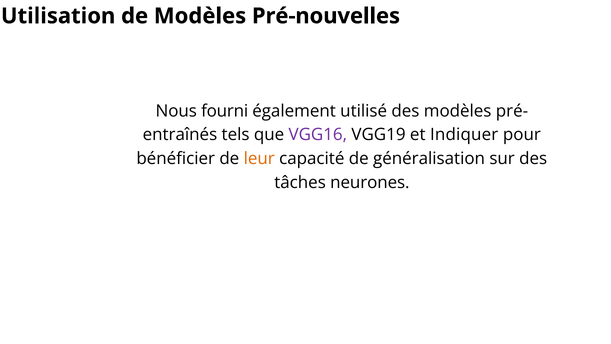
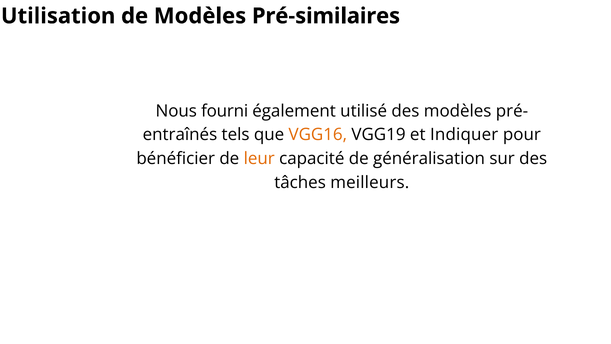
Pré-nouvelles: Pré-nouvelles -> Pré-similaires (326, 16)
VGG16 colour: purple -> orange (318, 135)
neurones: neurones -> meilleurs (370, 182)
